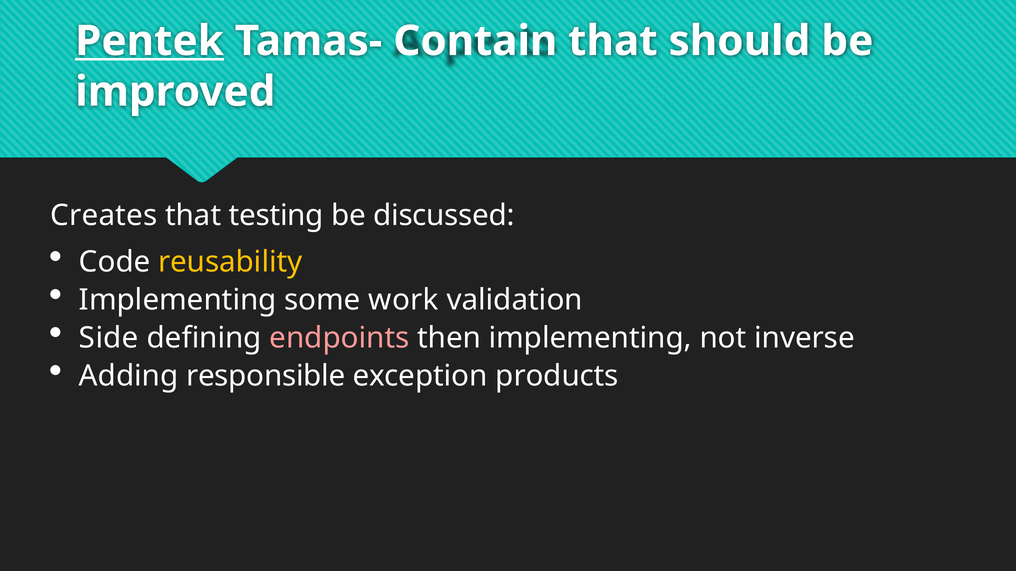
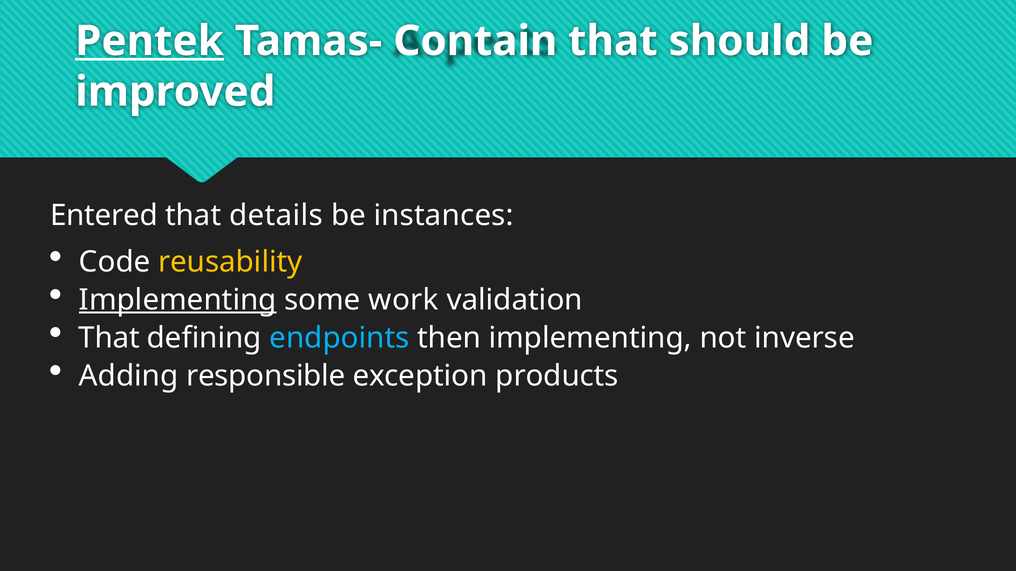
Creates: Creates -> Entered (104, 215)
testing: testing -> details (276, 215)
discussed: discussed -> instances (444, 215)
Implementing underline: none -> present (178, 300)
Side: Side -> That (109, 338)
endpoints colour: pink -> light blue (339, 338)
